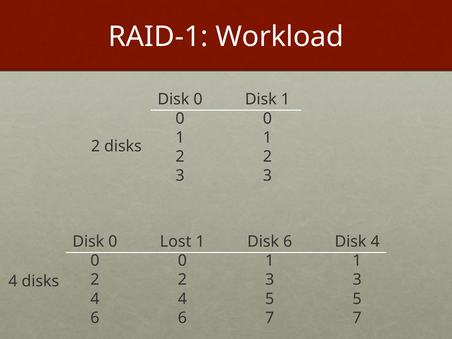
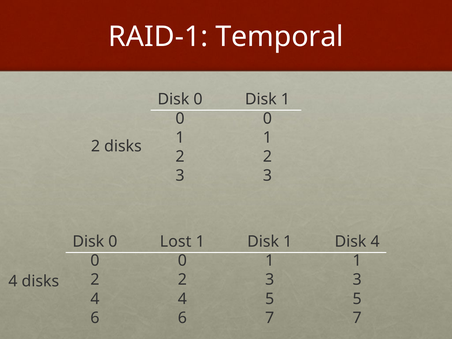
Workload: Workload -> Temporal (280, 37)
6: 6 -> 1 (288, 242)
